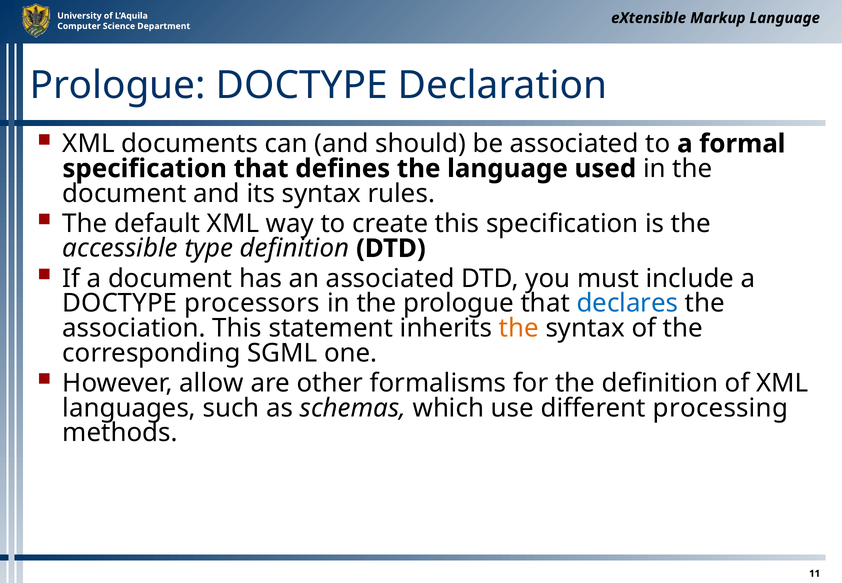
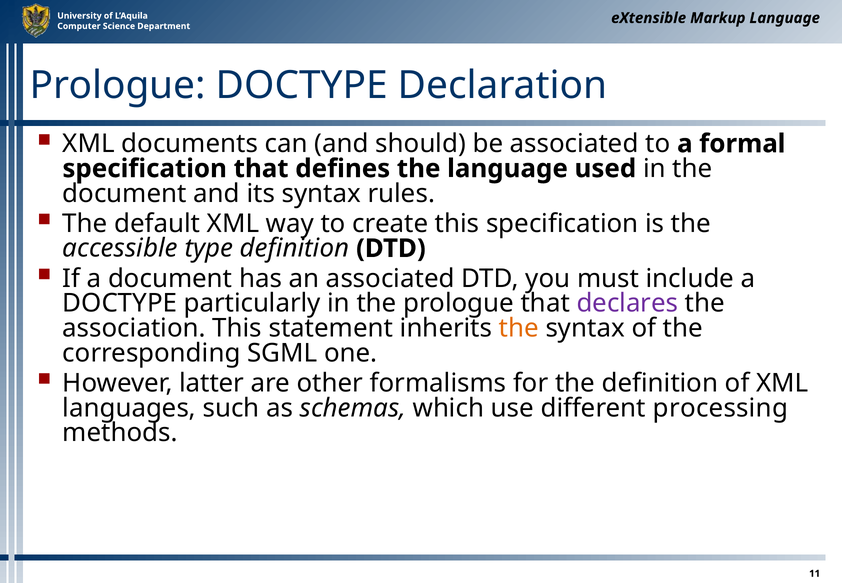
processors: processors -> particularly (252, 303)
declares colour: blue -> purple (627, 303)
allow: allow -> latter (212, 383)
